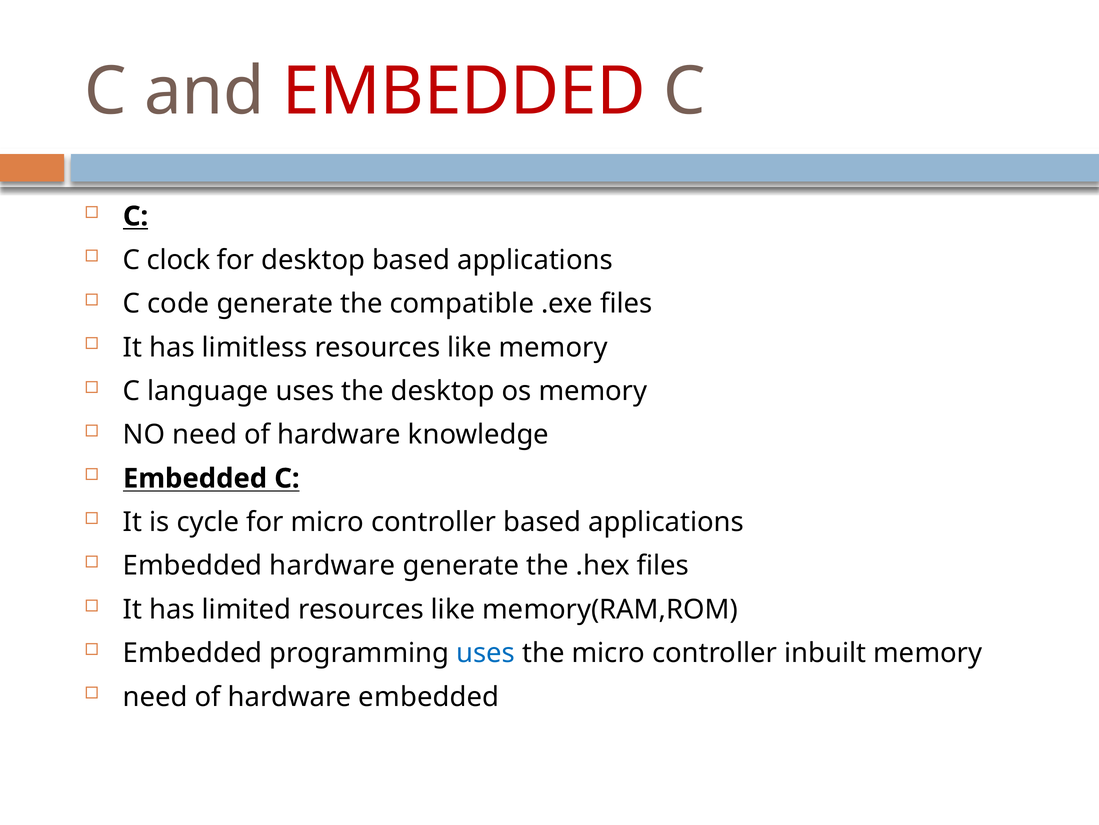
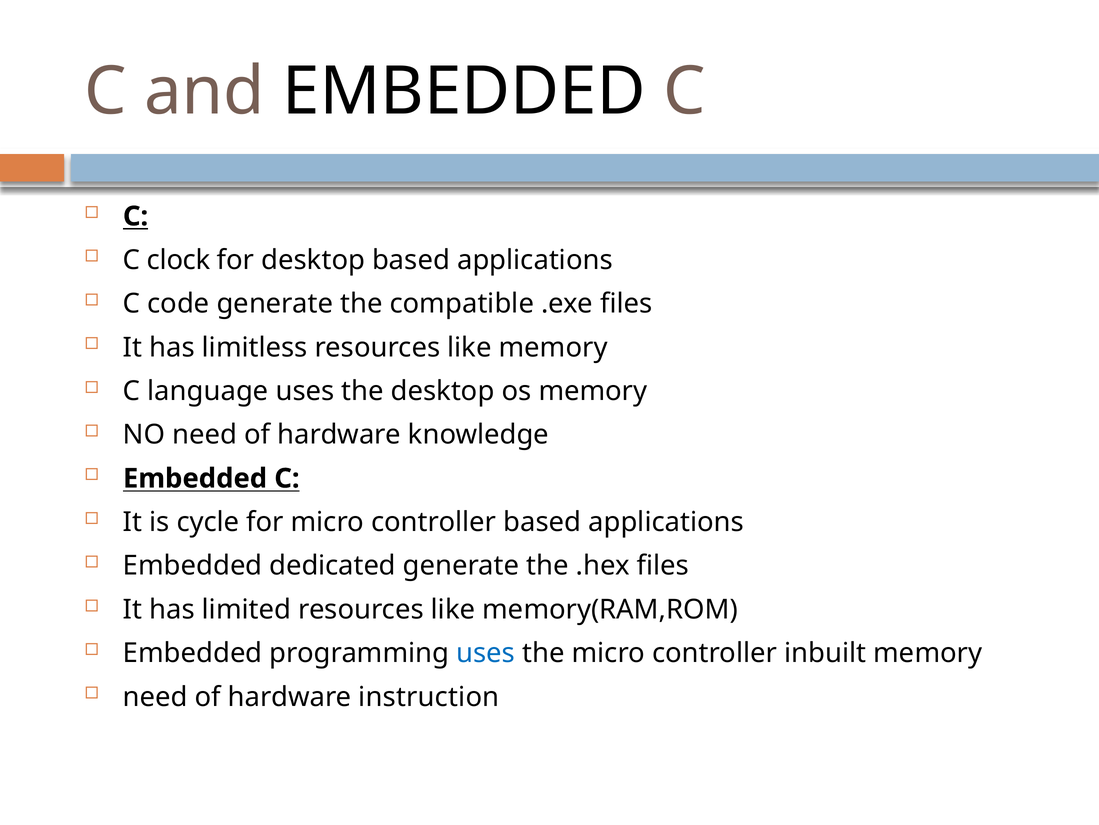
EMBEDDED colour: red -> black (464, 92)
Embedded hardware: hardware -> dedicated (333, 565)
hardware embedded: embedded -> instruction (429, 696)
